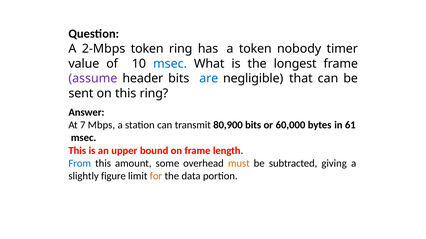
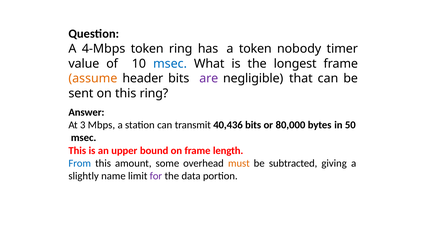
2-Mbps: 2-Mbps -> 4-Mbps (104, 49)
assume colour: purple -> orange (93, 79)
are colour: blue -> purple (209, 79)
7: 7 -> 3 (83, 125)
80,900: 80,900 -> 40,436 (228, 125)
60,000: 60,000 -> 80,000 (290, 125)
61: 61 -> 50 (350, 125)
figure: figure -> name (113, 177)
for colour: orange -> purple (156, 177)
